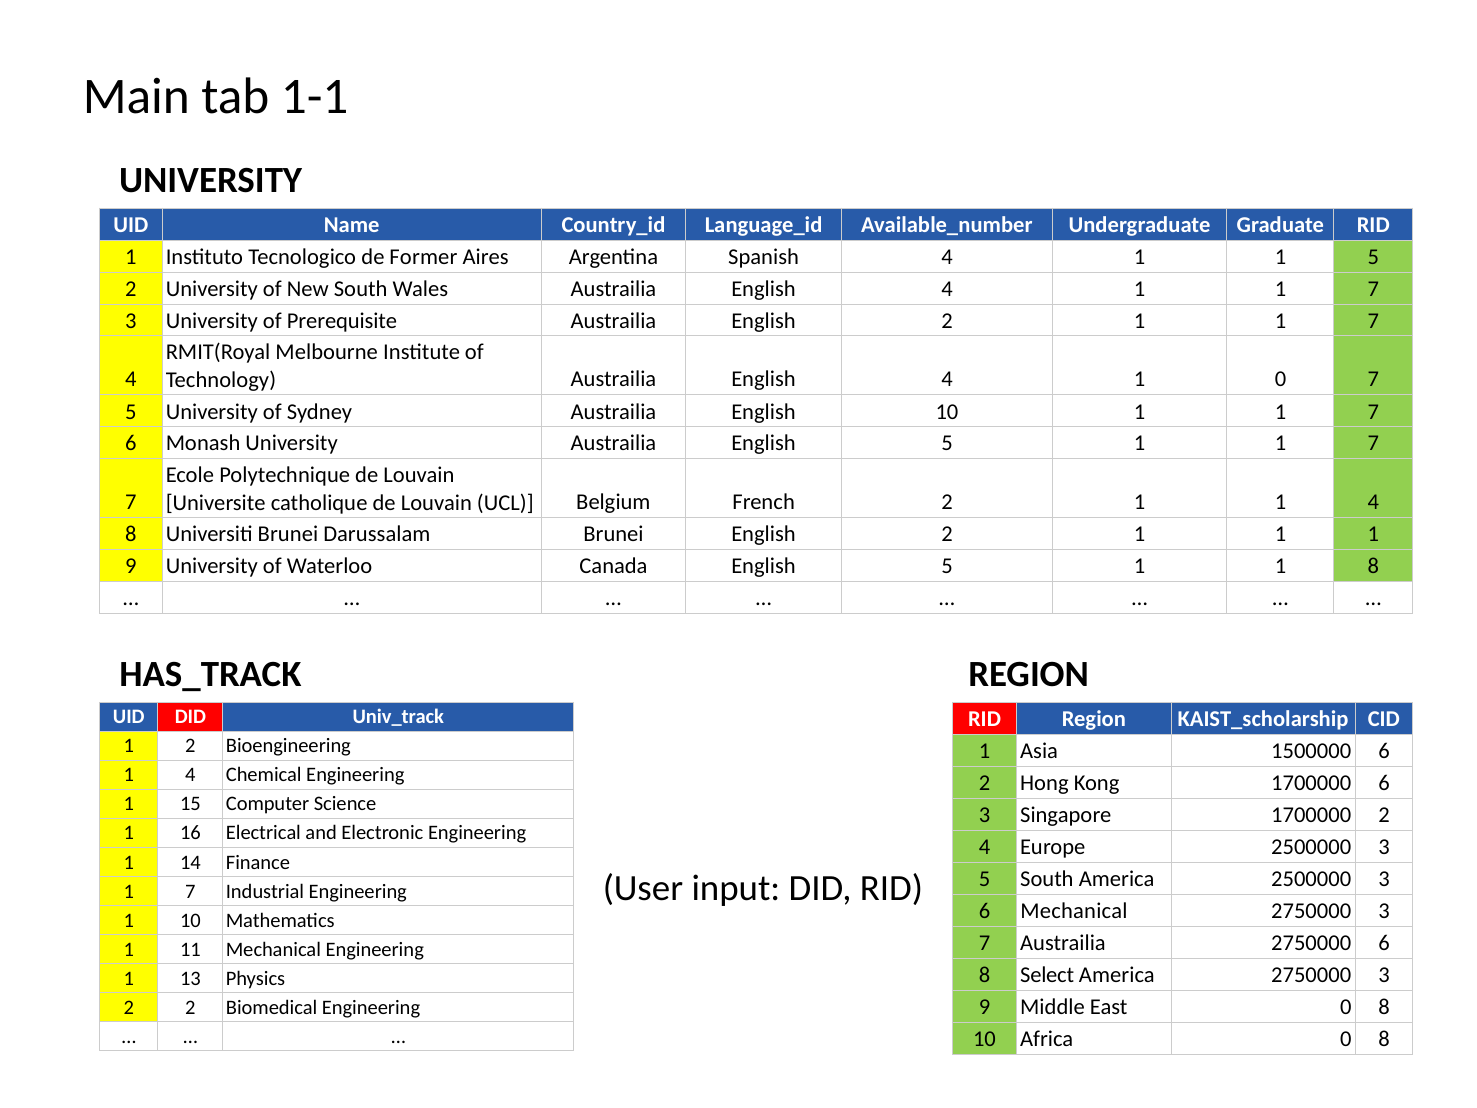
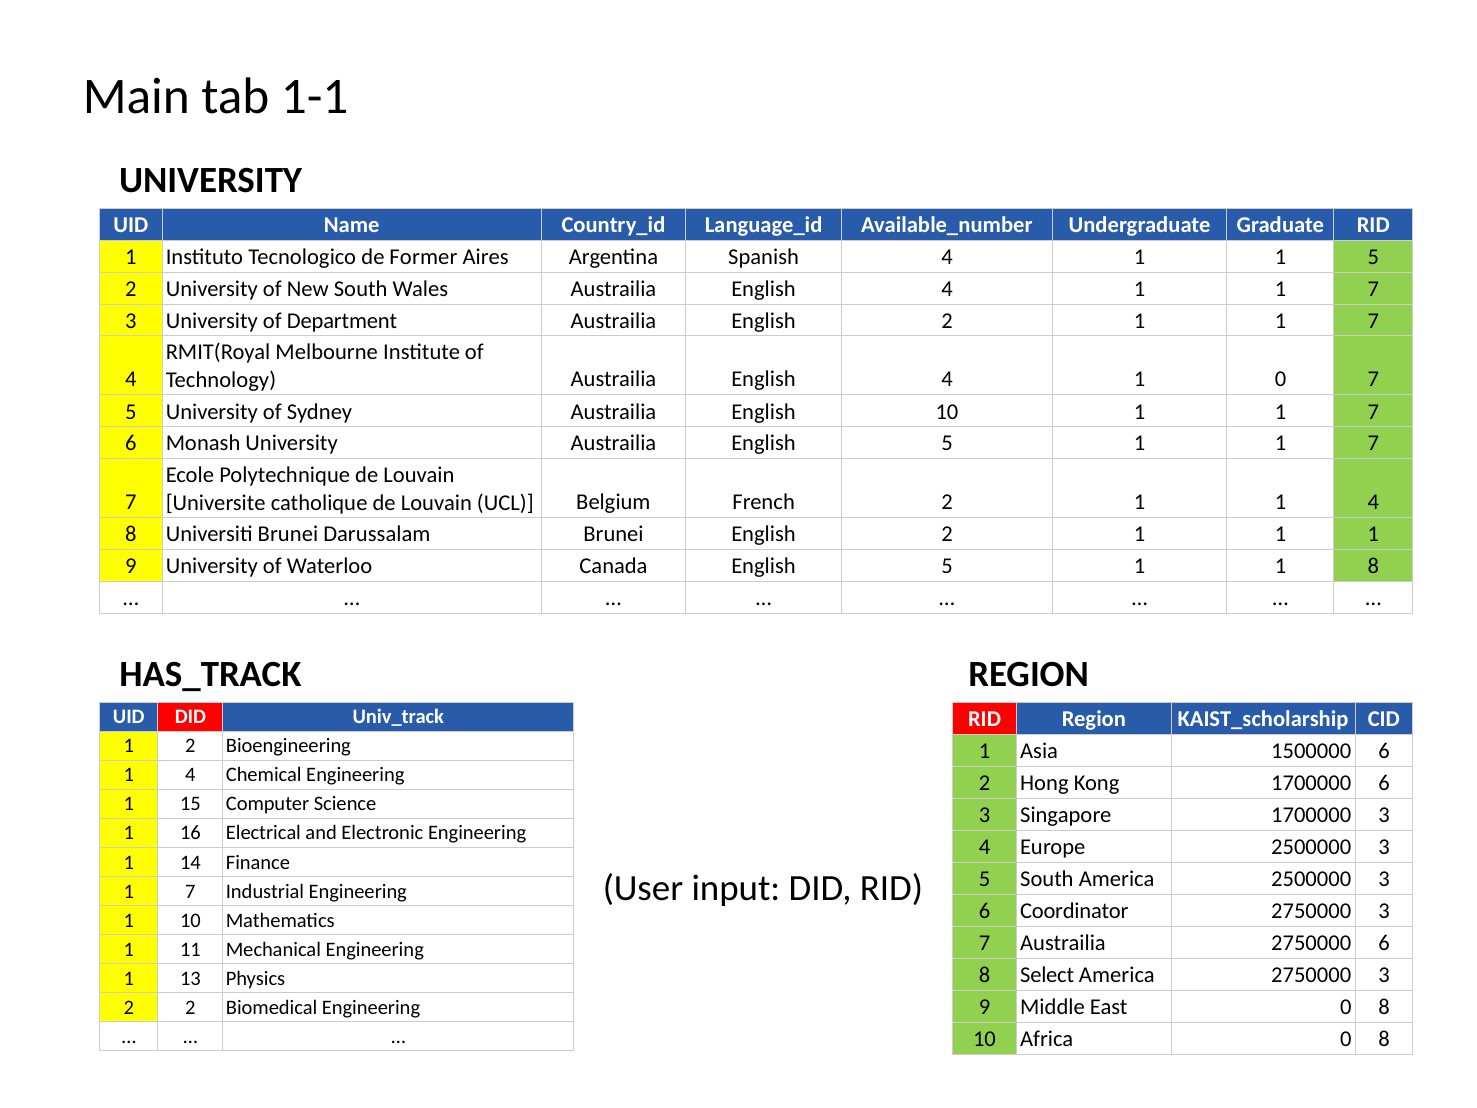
Prerequisite: Prerequisite -> Department (342, 321)
1700000 2: 2 -> 3 (1384, 815)
6 Mechanical: Mechanical -> Coordinator (1074, 911)
